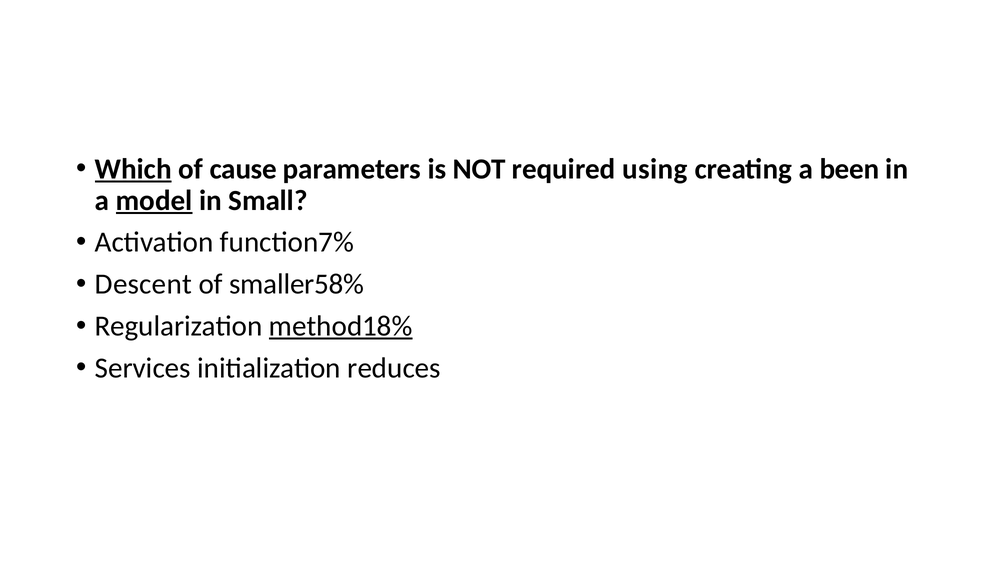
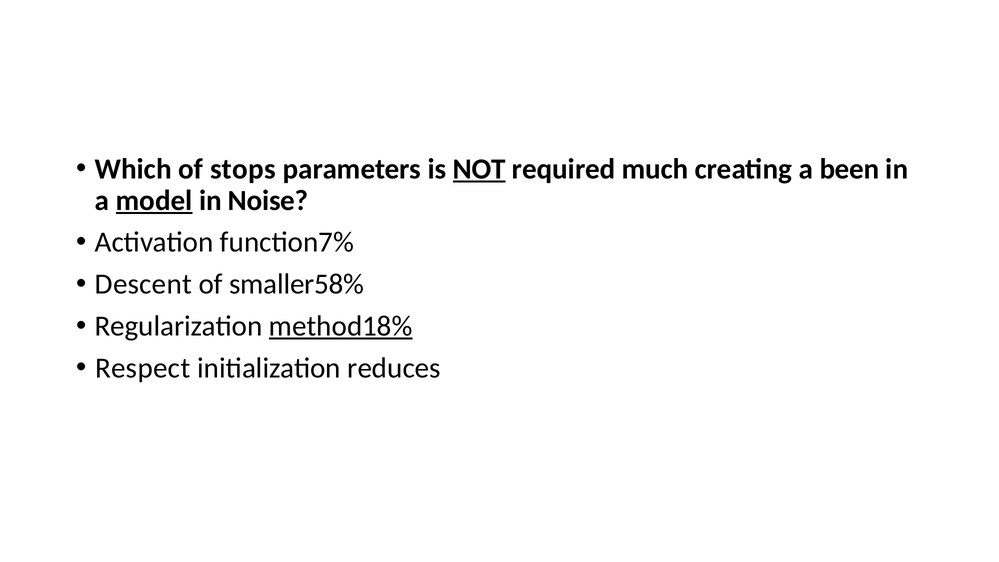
Which underline: present -> none (133, 169)
cause: cause -> stops (243, 169)
NOT underline: none -> present (479, 169)
using: using -> much (655, 169)
Small: Small -> Noise (268, 200)
Services: Services -> Respect (143, 368)
